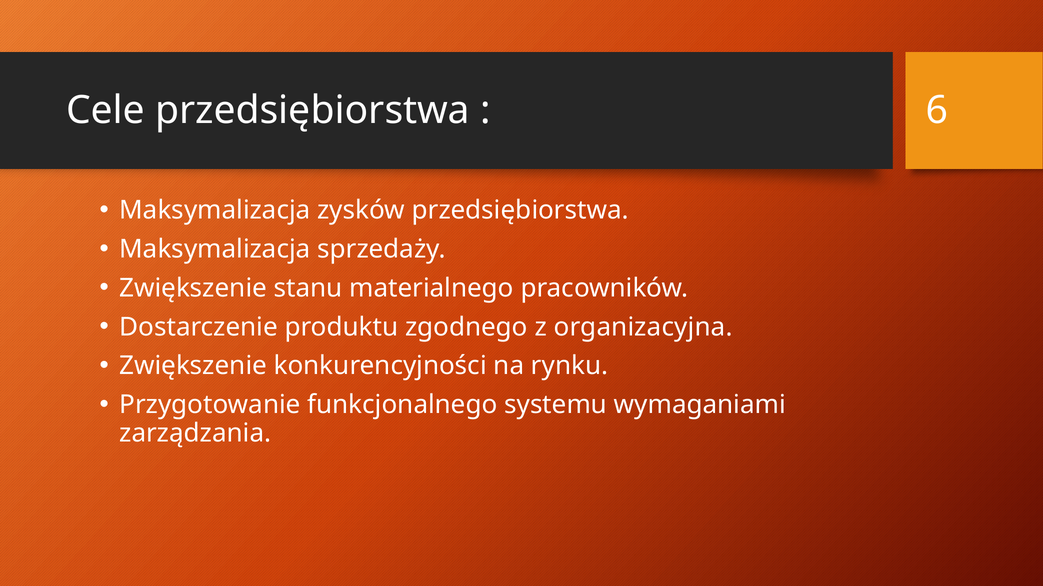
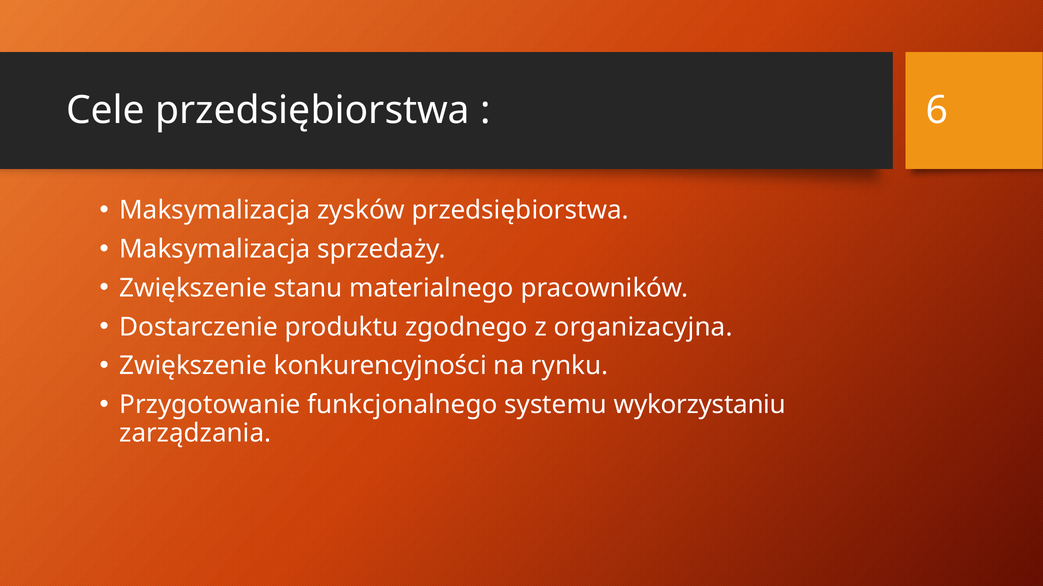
wymaganiami: wymaganiami -> wykorzystaniu (700, 405)
